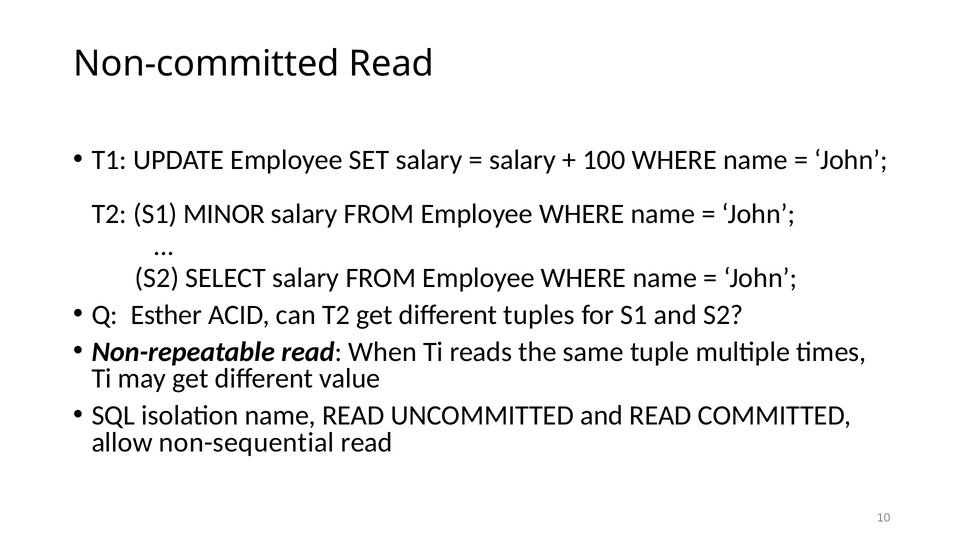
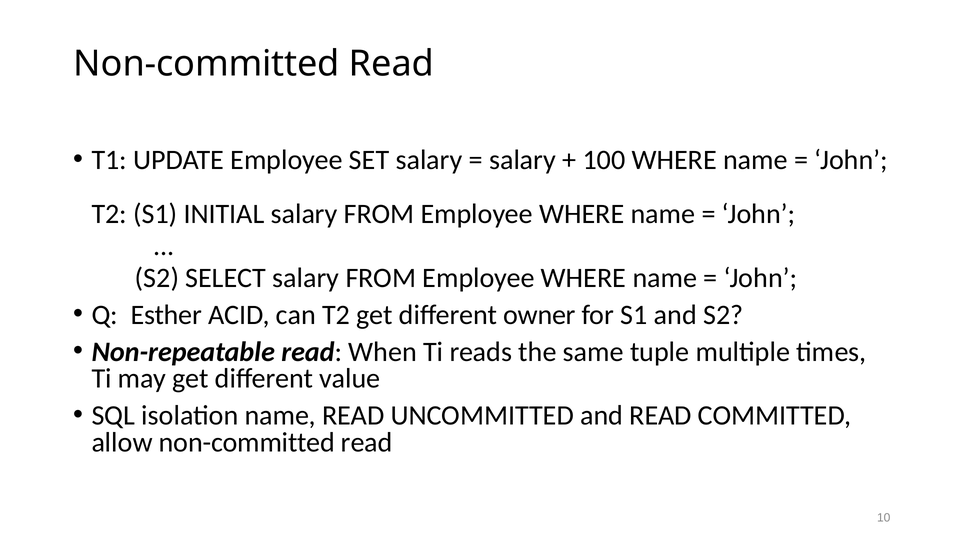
MINOR: MINOR -> INITIAL (224, 214)
tuples: tuples -> owner (539, 315)
allow non-sequential: non-sequential -> non-committed (247, 443)
